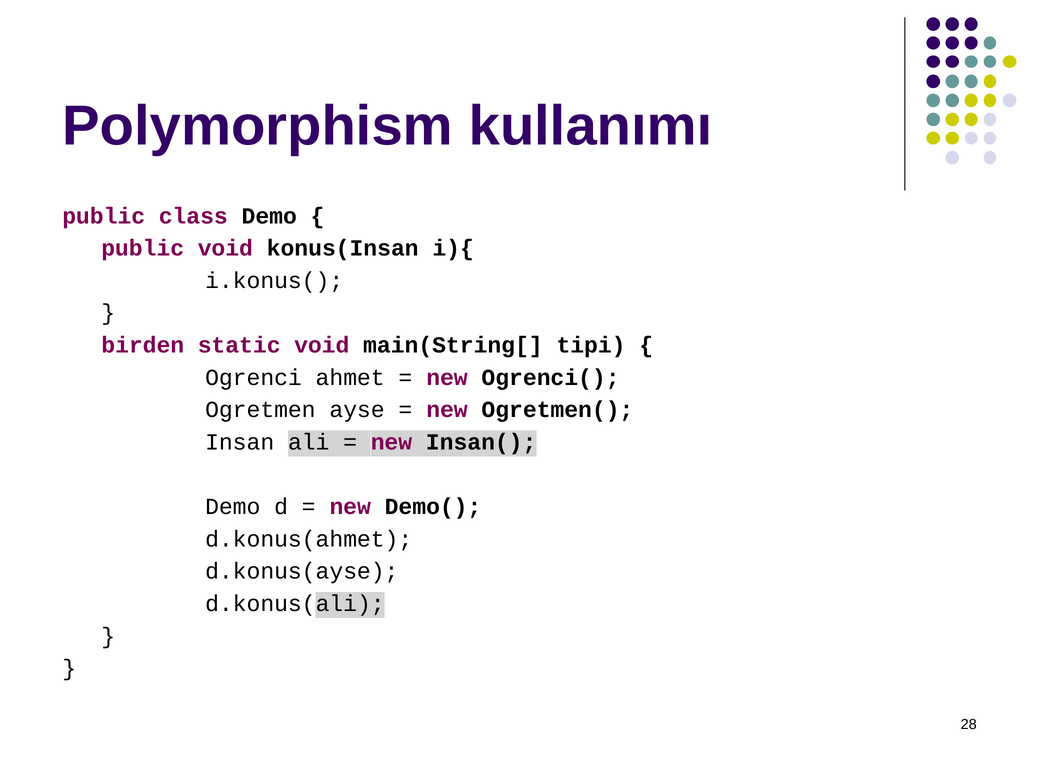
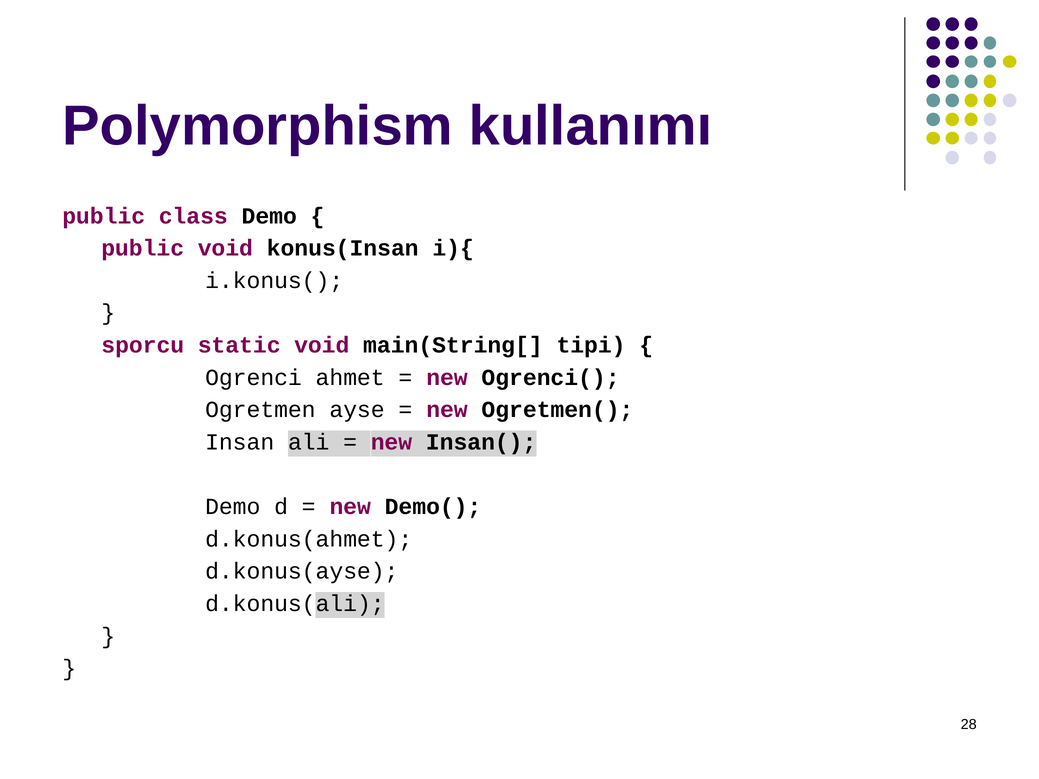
birden: birden -> sporcu (143, 345)
